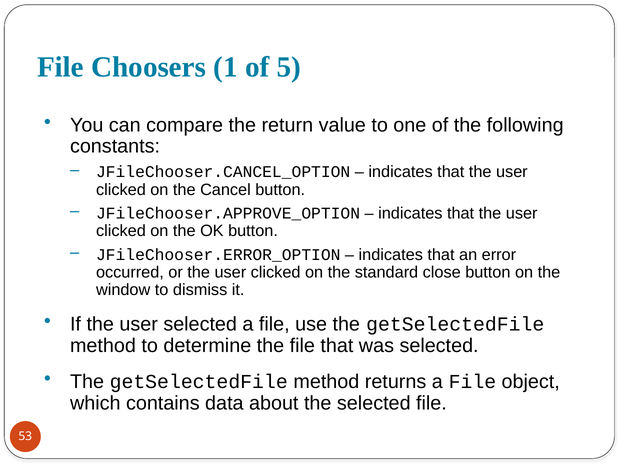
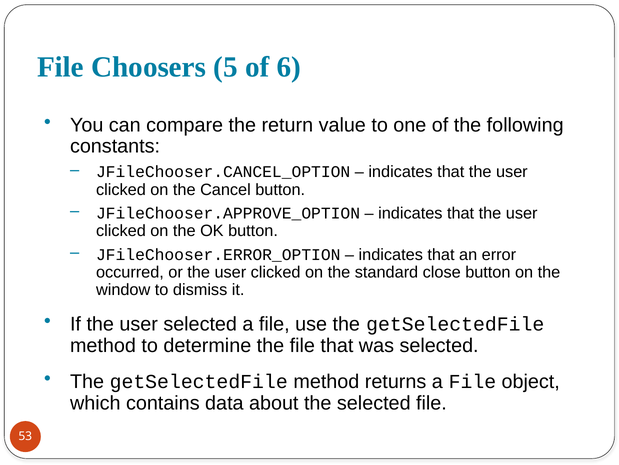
1: 1 -> 5 (226, 67)
5: 5 -> 6 (289, 67)
